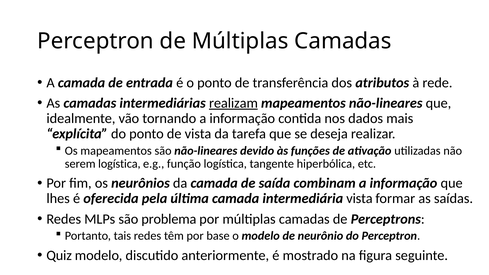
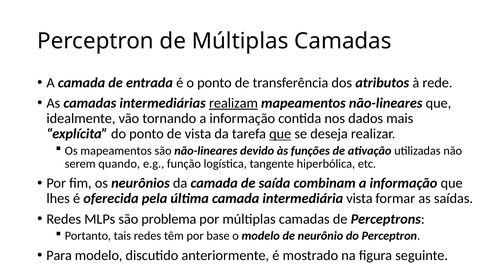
que underline: none -> present (280, 134)
serem logística: logística -> quando (119, 164)
Quiz: Quiz -> Para (59, 255)
